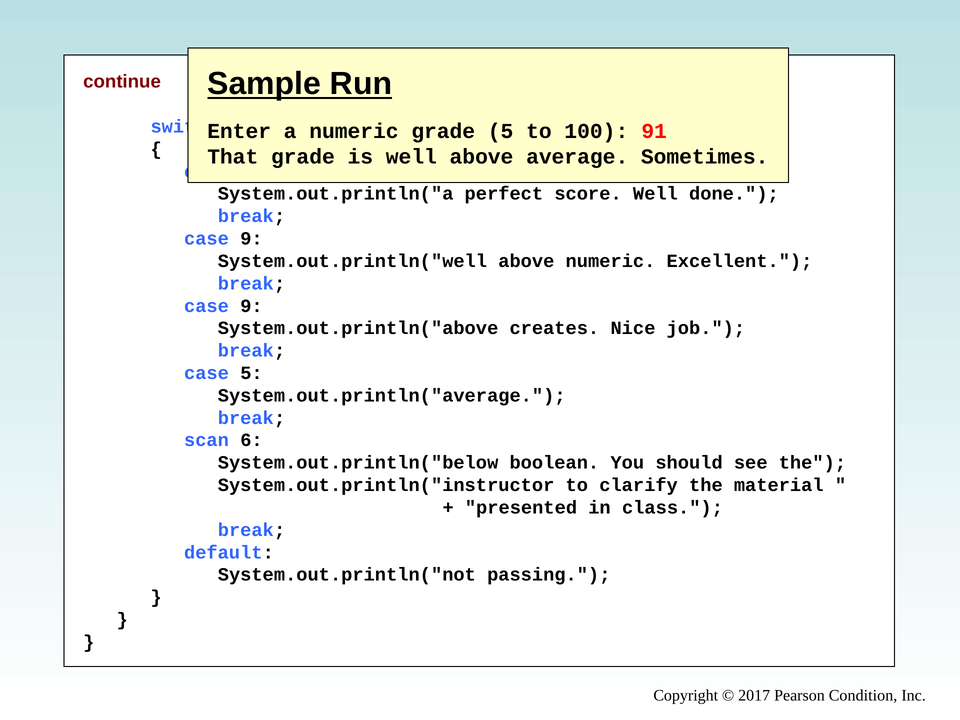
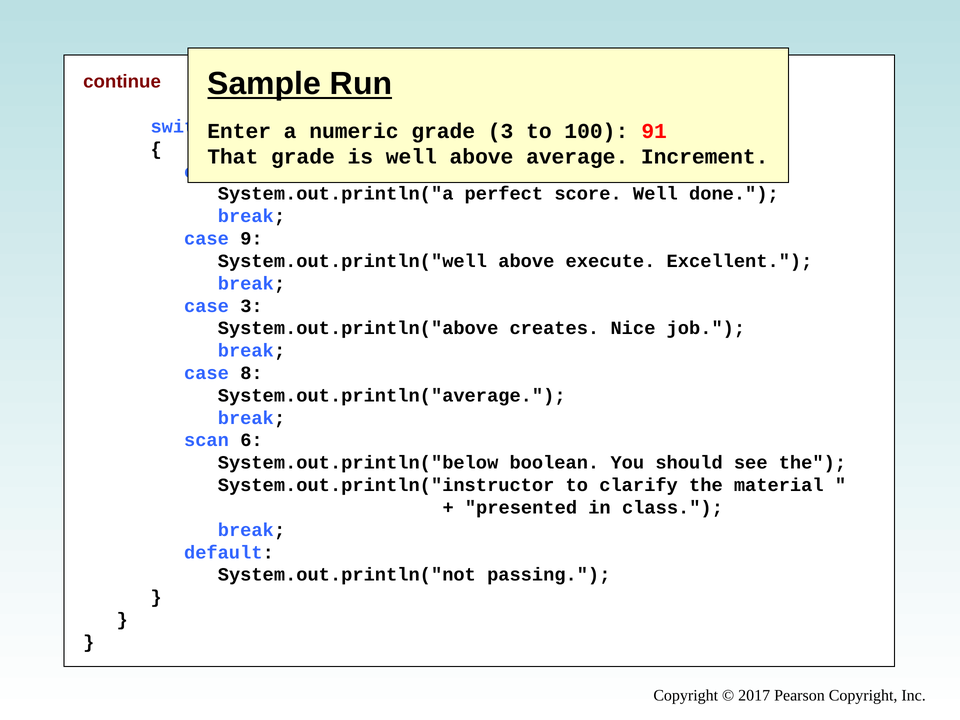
grade 5: 5 -> 3 (501, 131)
Sometimes: Sometimes -> Increment (705, 157)
above numeric: numeric -> execute (611, 261)
9: 9 -> 3 (251, 306)
case 5: 5 -> 8 (251, 373)
Pearson Condition: Condition -> Copyright (863, 696)
